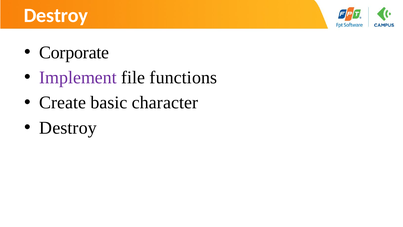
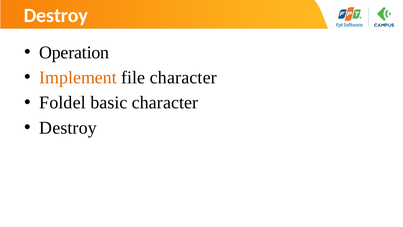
Corporate: Corporate -> Operation (74, 52)
Implement colour: purple -> orange (78, 77)
file functions: functions -> character (183, 77)
Create: Create -> Foldel (63, 103)
